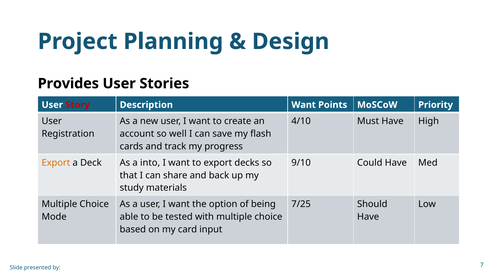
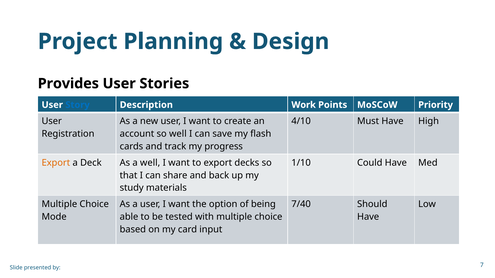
Story colour: red -> blue (78, 105)
Description Want: Want -> Work (304, 105)
a into: into -> well (150, 163)
9/10: 9/10 -> 1/10 (301, 163)
7/25: 7/25 -> 7/40 (301, 205)
